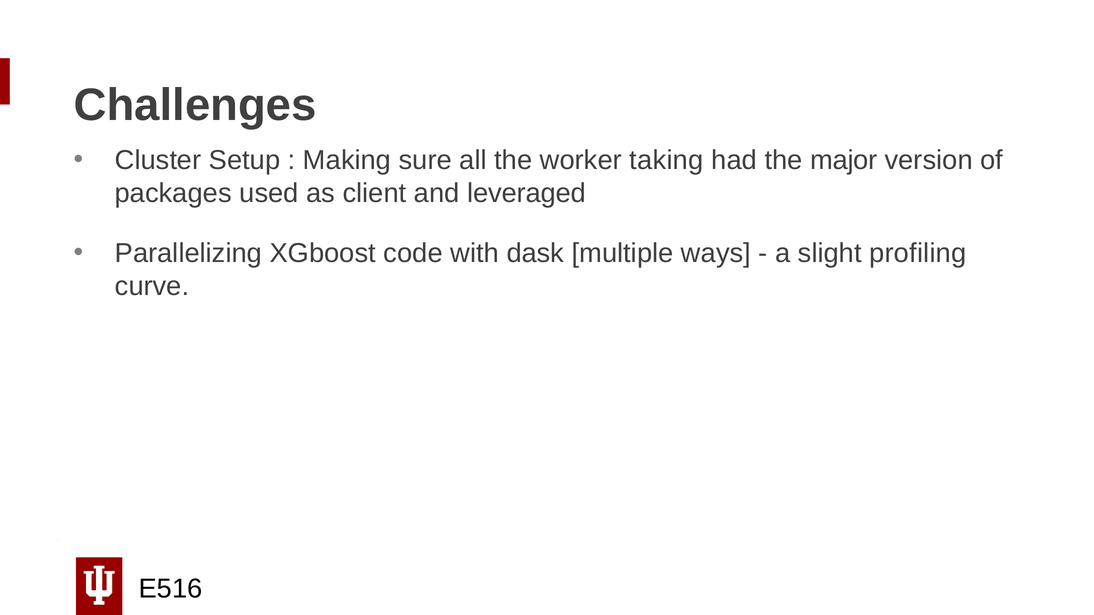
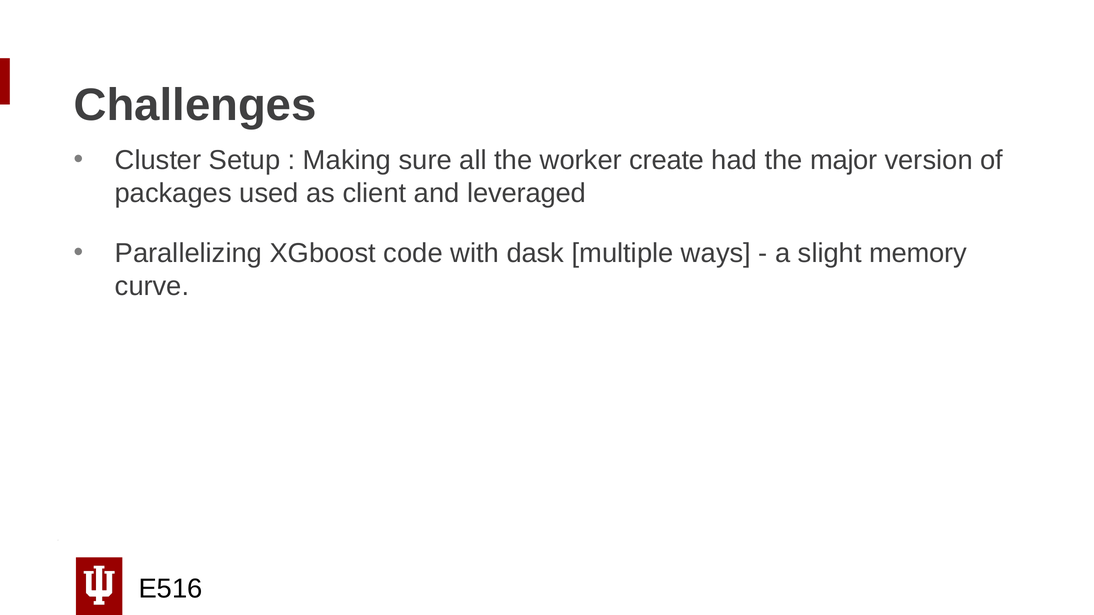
taking: taking -> create (667, 161)
profiling: profiling -> memory (918, 254)
